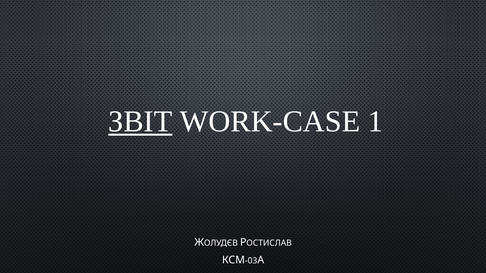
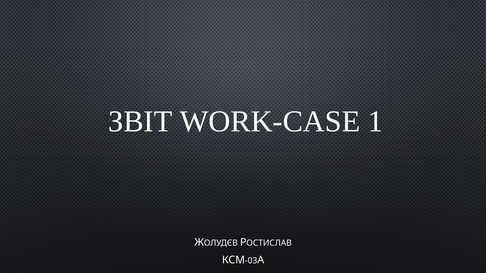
ЗВІТ underline: present -> none (140, 122)
